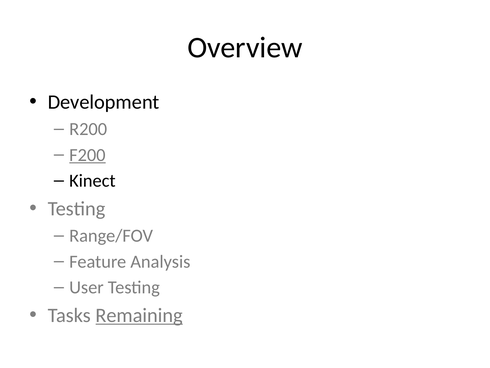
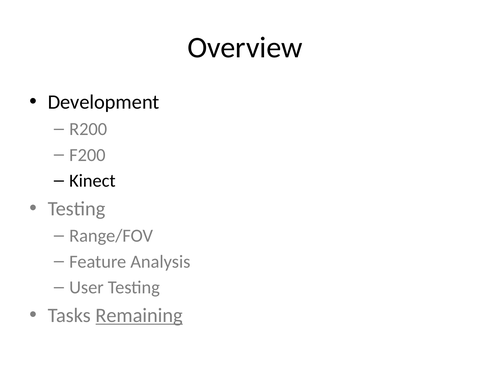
F200 underline: present -> none (87, 155)
